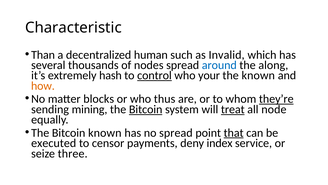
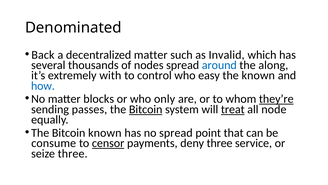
Characteristic: Characteristic -> Denominated (73, 28)
Than: Than -> Back (43, 55)
decentralized human: human -> matter (151, 55)
hash: hash -> with (110, 75)
control underline: present -> none (154, 75)
your: your -> easy (209, 75)
how colour: orange -> blue (43, 86)
thus: thus -> only (165, 99)
mining: mining -> passes (89, 109)
that underline: present -> none (234, 132)
executed: executed -> consume (54, 143)
censor underline: none -> present (108, 143)
deny index: index -> three (220, 143)
